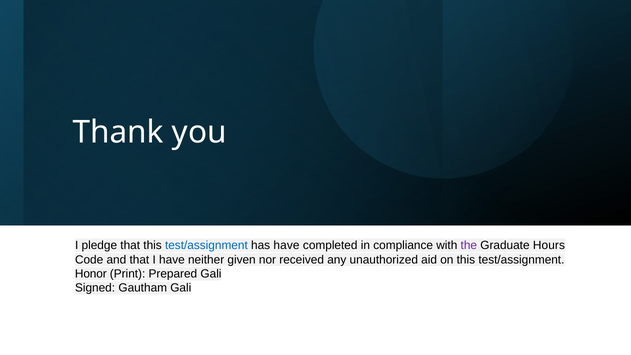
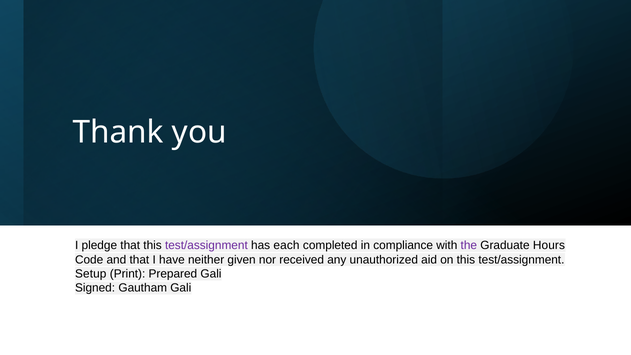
test/assignment colour: blue -> purple (206, 245)
has have: have -> each (286, 245)
Honor: Honor -> Setup (91, 274)
